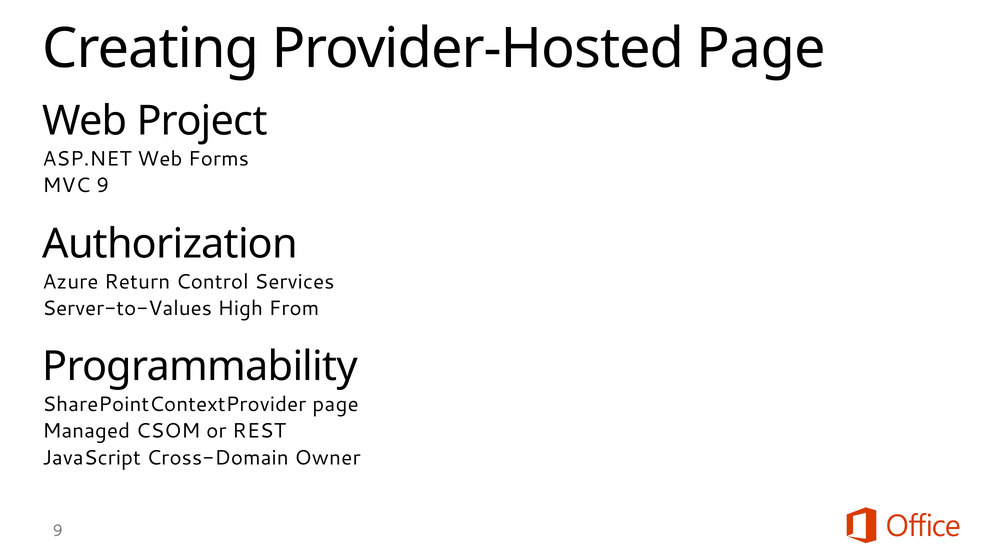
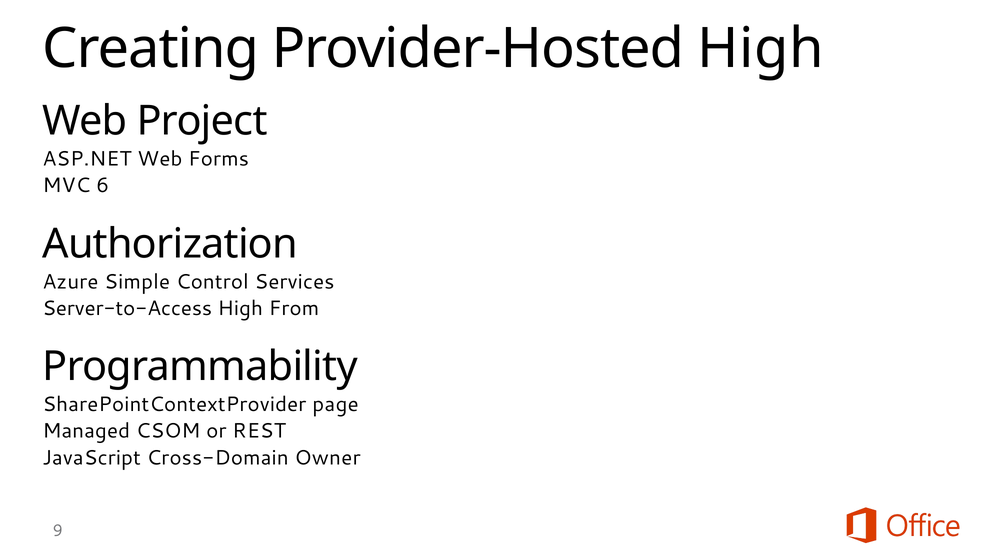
Provider-Hosted Page: Page -> High (761, 49)
MVC 9: 9 -> 6 (103, 185)
Return: Return -> Simple (137, 282)
Server-to-Values: Server-to-Values -> Server-to-Access (127, 308)
